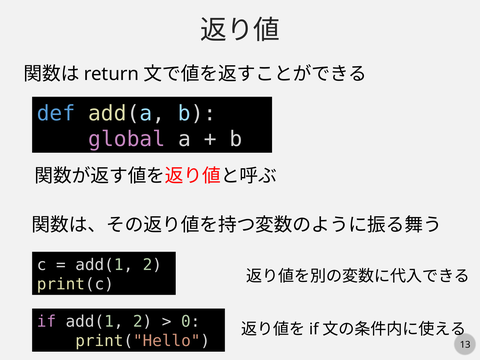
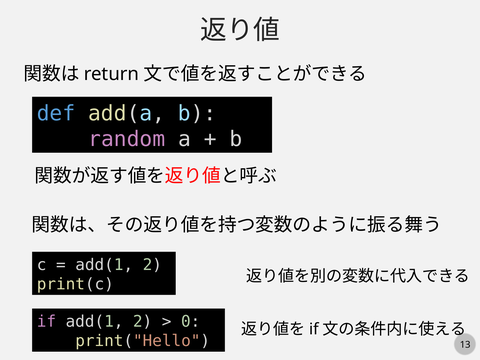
global: global -> random (127, 139)
